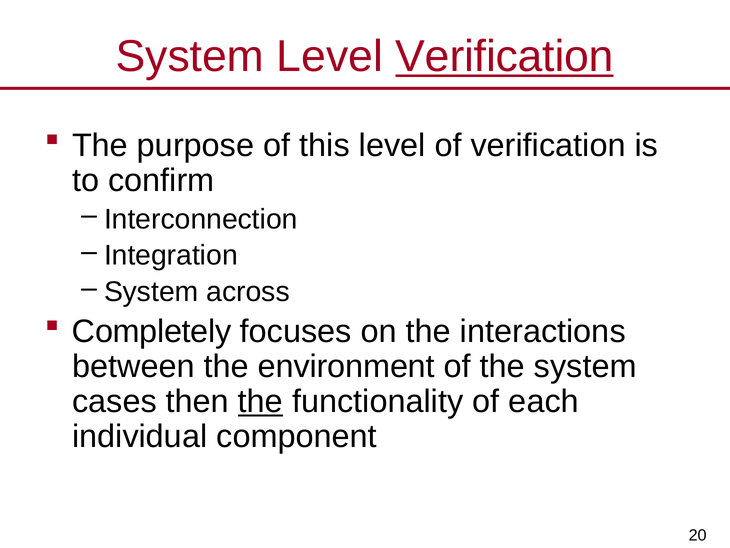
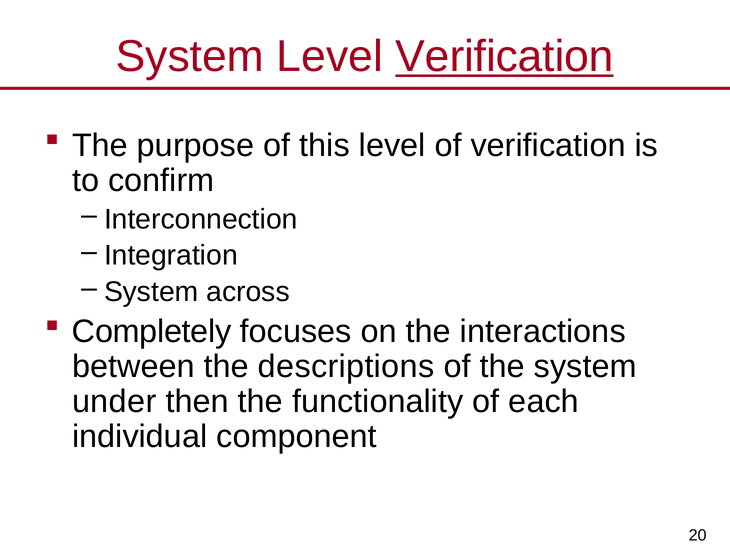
environment: environment -> descriptions (346, 366)
cases: cases -> under (114, 401)
the underline: present -> none (260, 401)
